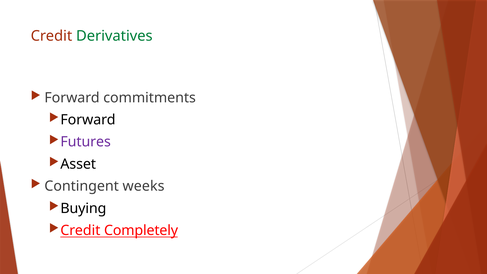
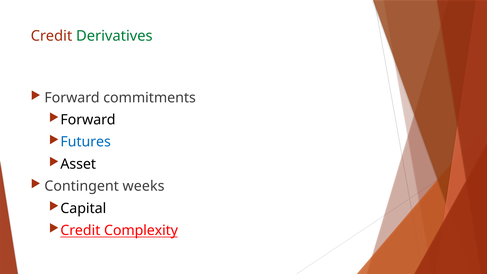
Futures colour: purple -> blue (86, 142)
Buying: Buying -> Capital (83, 208)
Completely: Completely -> Complexity (141, 230)
